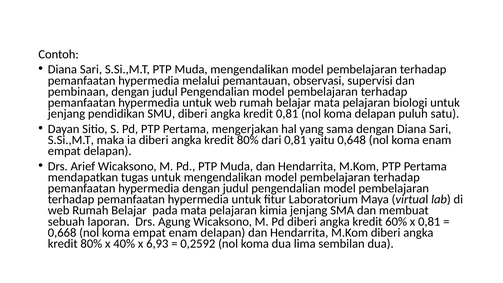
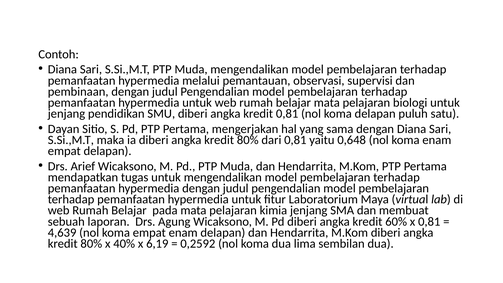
0,668: 0,668 -> 4,639 (62, 233)
6,93: 6,93 -> 6,19 (157, 244)
